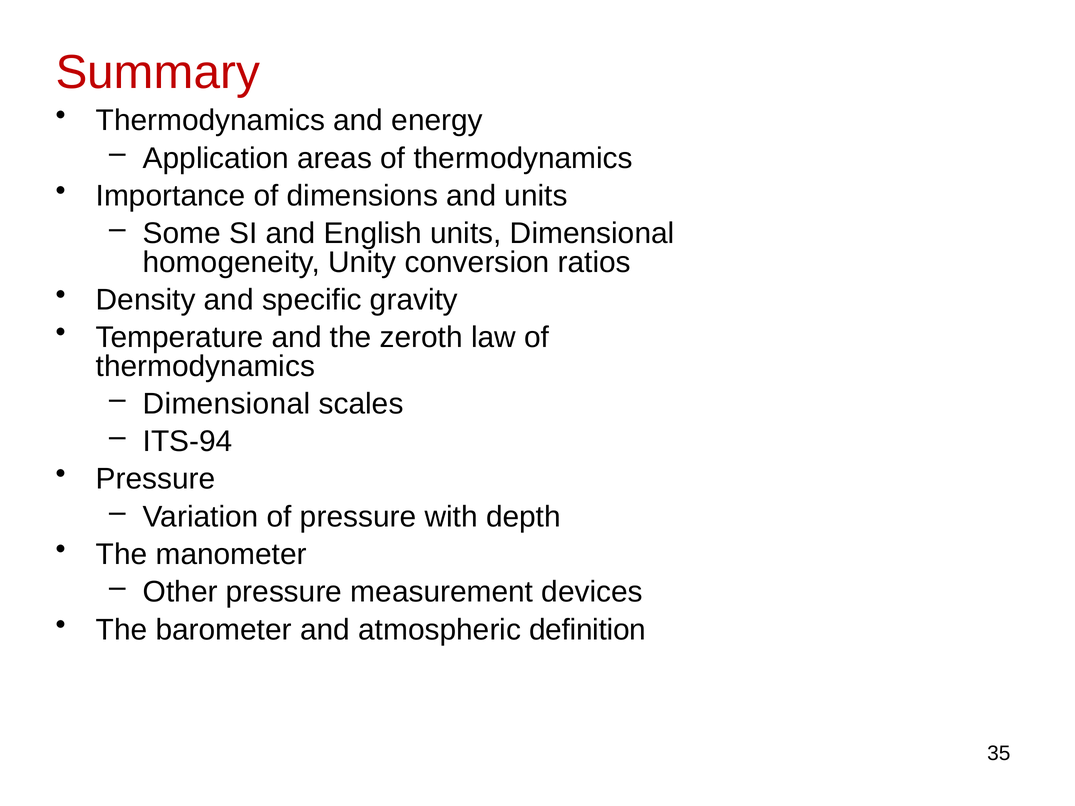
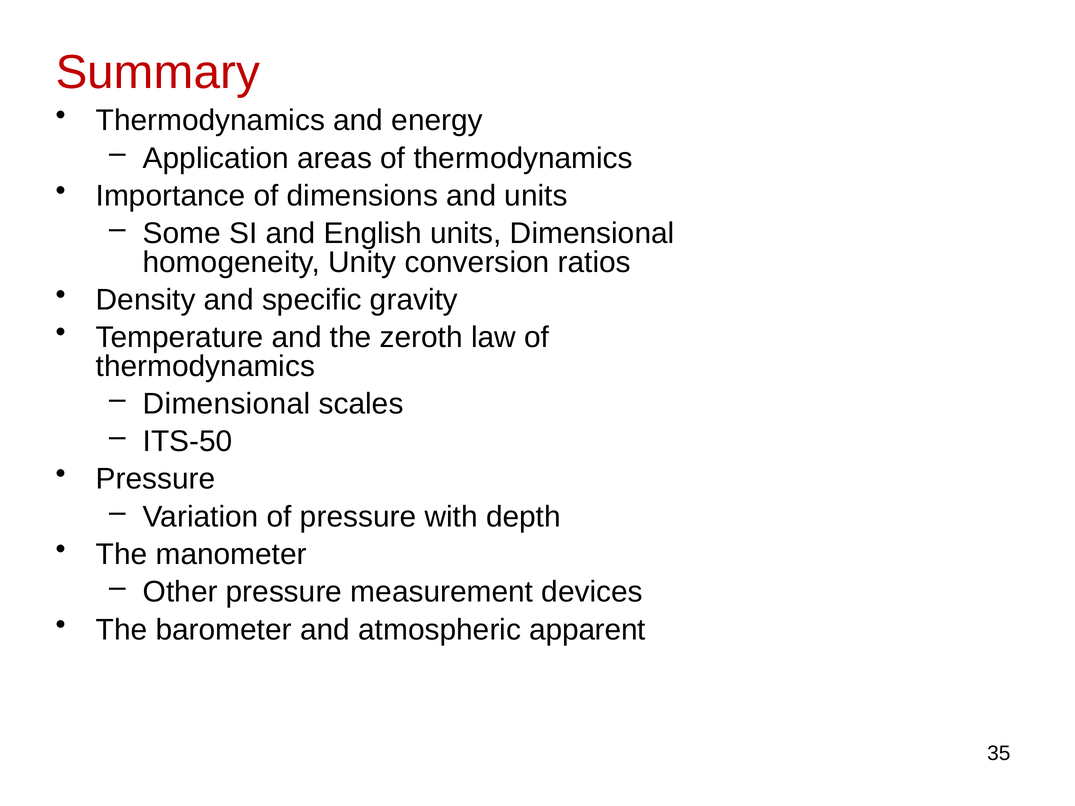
ITS-94: ITS-94 -> ITS-50 (188, 442)
definition: definition -> apparent (588, 630)
